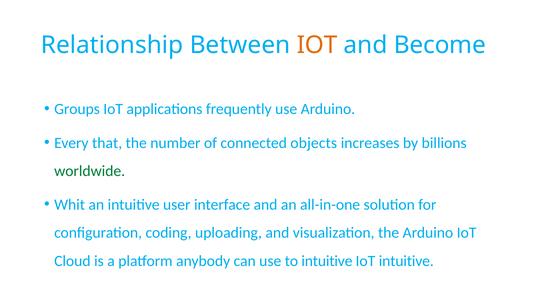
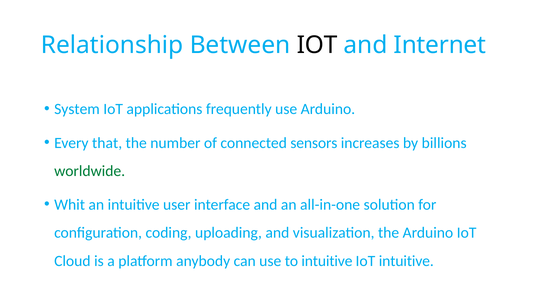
IOT colour: orange -> black (317, 45)
Become: Become -> Internet (440, 45)
Groups: Groups -> System (77, 109)
objects: objects -> sensors (314, 143)
